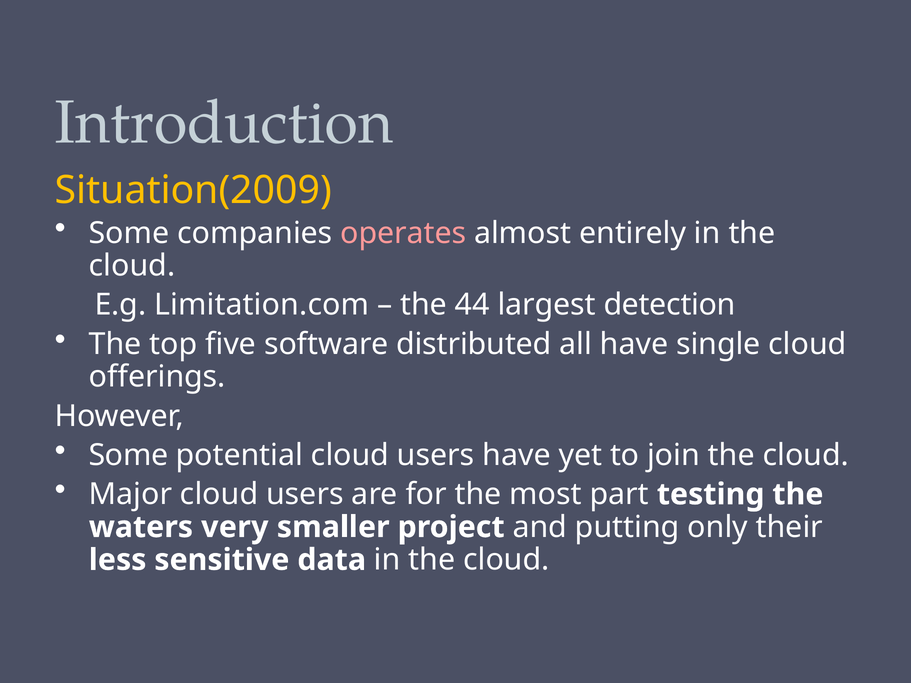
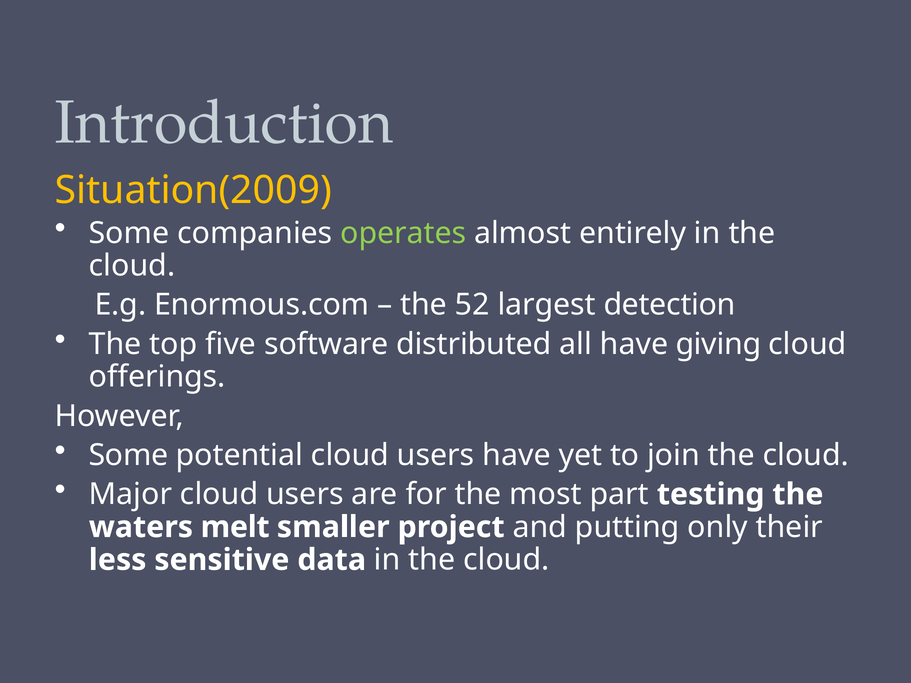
operates colour: pink -> light green (403, 233)
Limitation.com: Limitation.com -> Enormous.com (262, 305)
44: 44 -> 52 (472, 305)
single: single -> giving (718, 344)
very: very -> melt (235, 527)
